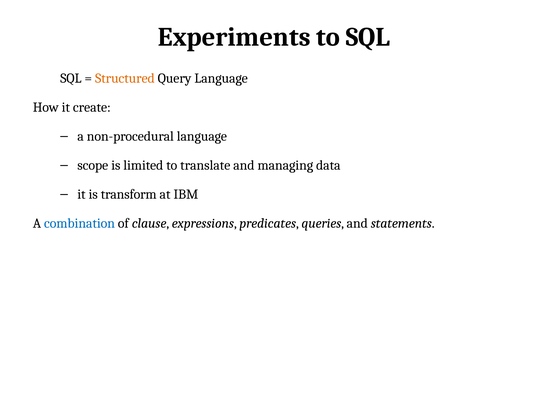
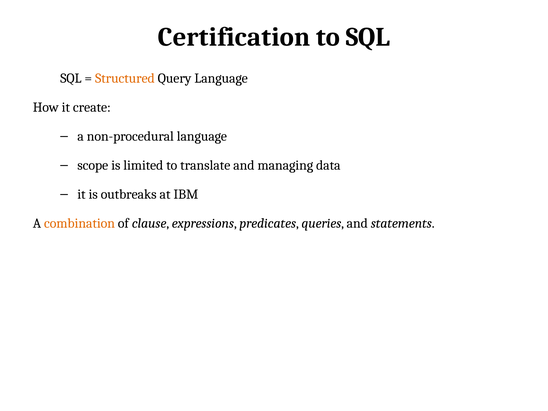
Experiments: Experiments -> Certification (234, 37)
transform: transform -> outbreaks (129, 194)
combination colour: blue -> orange (79, 223)
